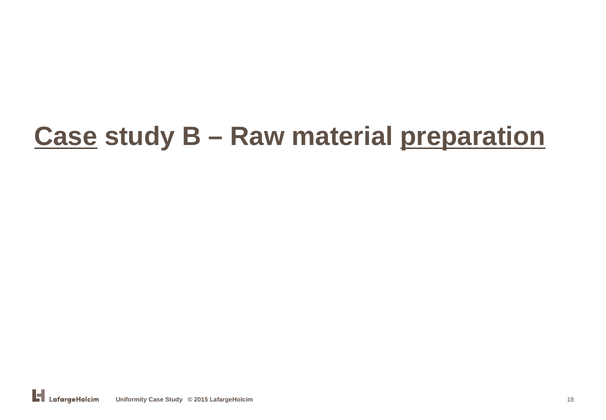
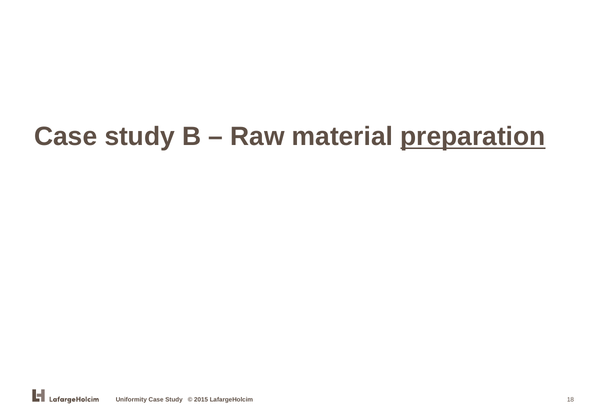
Case underline: present -> none (66, 137)
